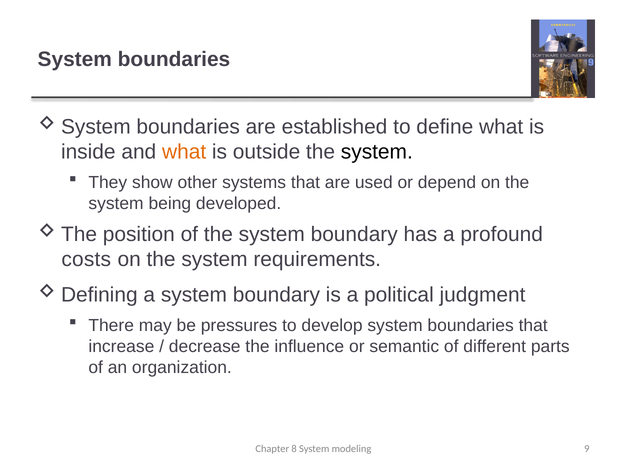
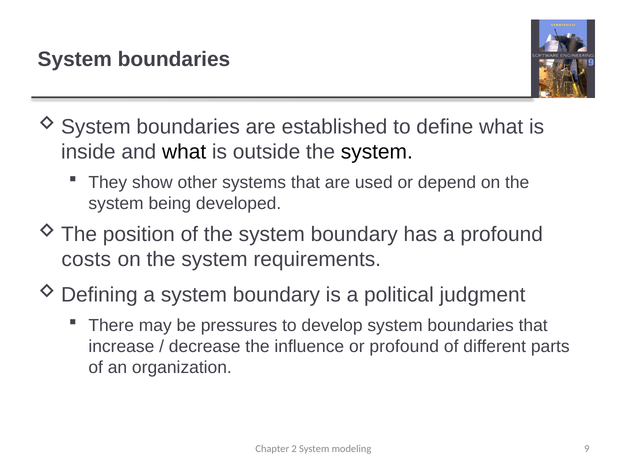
what colour: orange -> black (184, 152)
or semantic: semantic -> profound (404, 347)
8: 8 -> 2 (294, 449)
